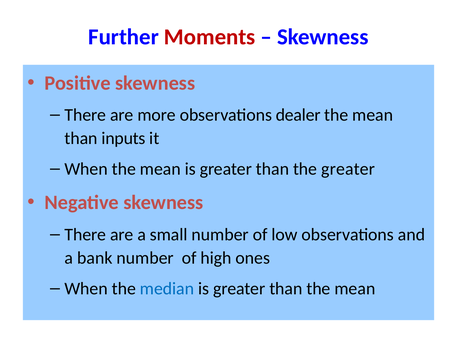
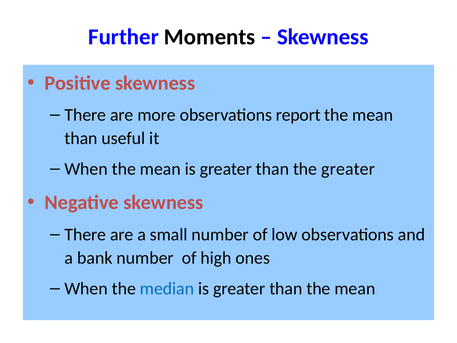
Moments colour: red -> black (210, 37)
dealer: dealer -> report (298, 115)
inputs: inputs -> useful (123, 138)
